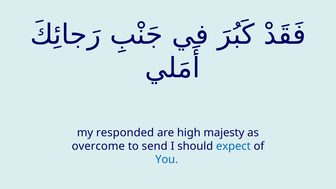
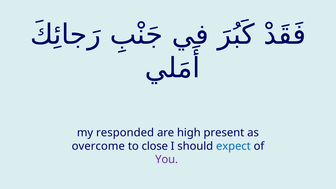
majesty: majesty -> present (224, 133)
send: send -> close (155, 146)
You colour: blue -> purple (167, 160)
